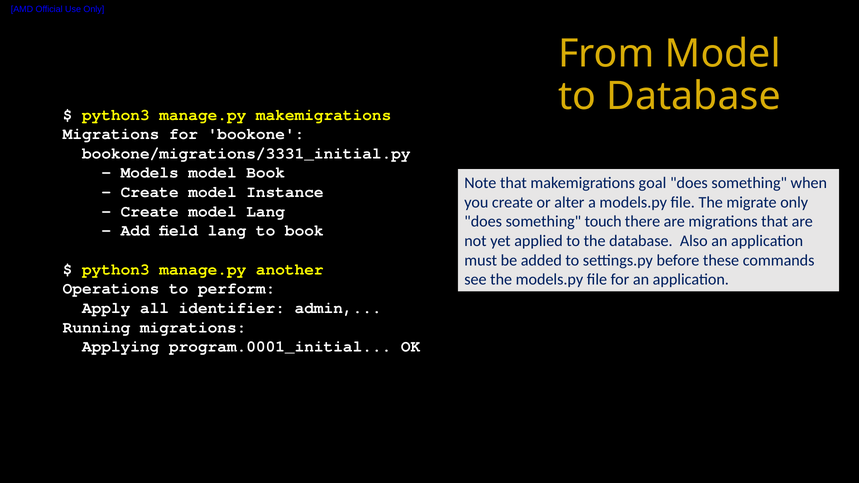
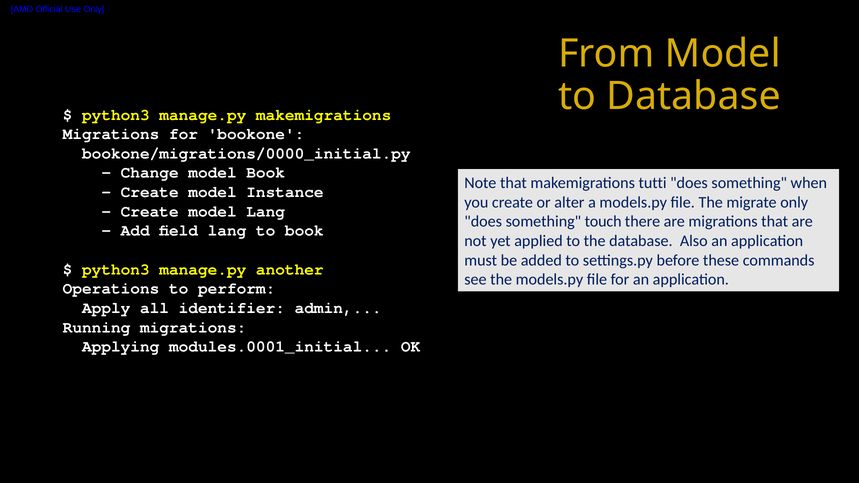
bookone/migrations/3331_initial.py: bookone/migrations/3331_initial.py -> bookone/migrations/0000_initial.py (246, 153)
Models: Models -> Change (150, 173)
goal: goal -> tutti (653, 183)
program.0001_initial: program.0001_initial -> modules.0001_initial (280, 347)
